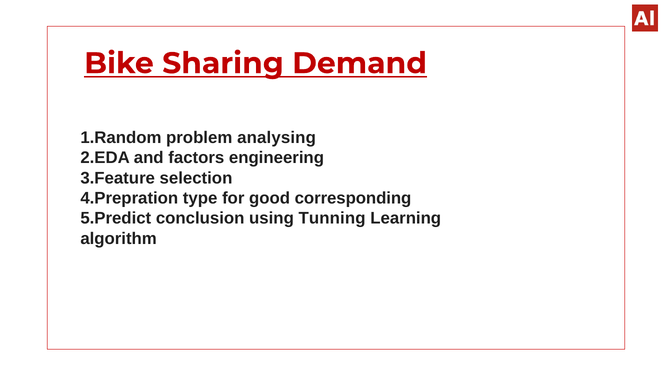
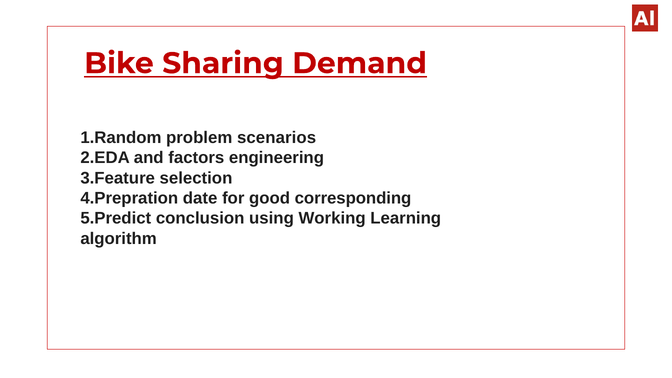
analysing: analysing -> scenarios (277, 138)
type: type -> date (200, 198)
Tunning: Tunning -> Working (332, 218)
